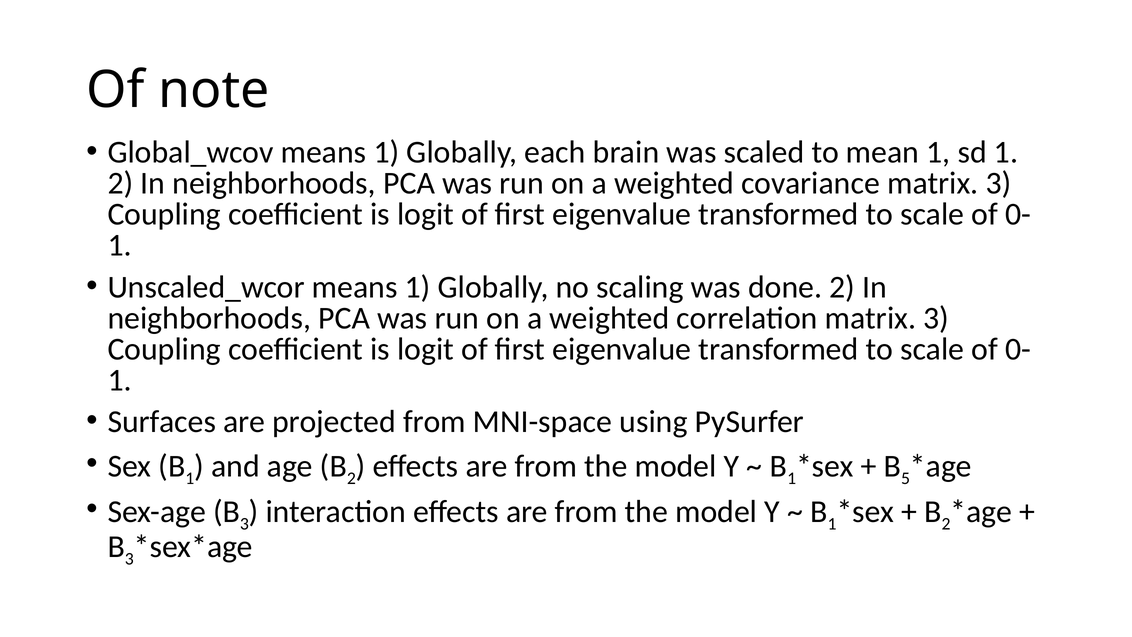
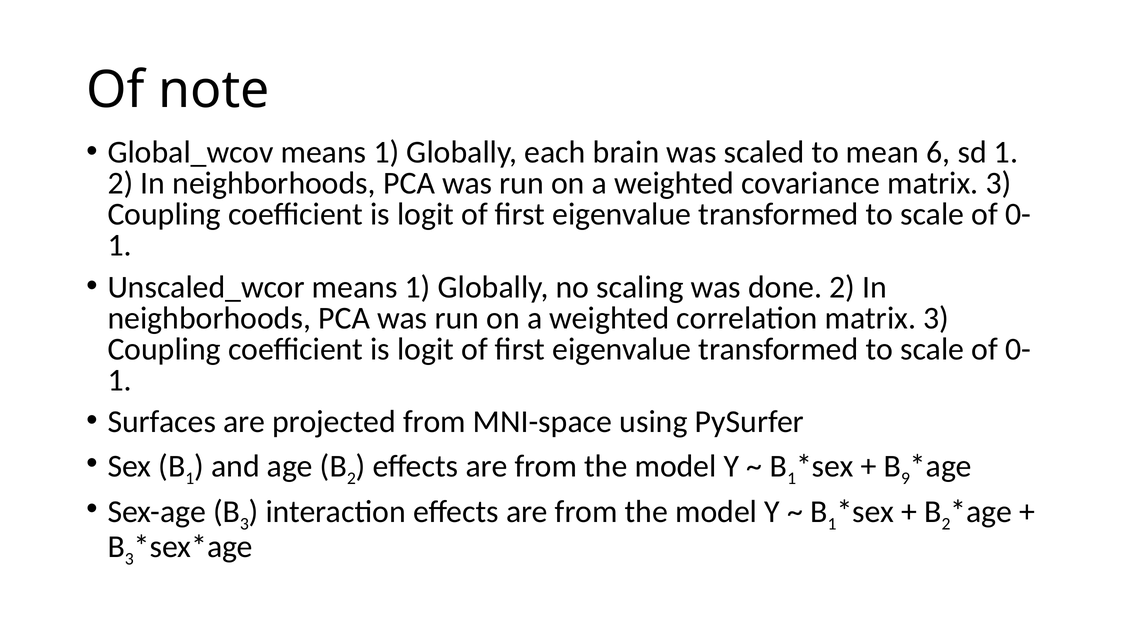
mean 1: 1 -> 6 (938, 152)
5: 5 -> 9 (906, 478)
